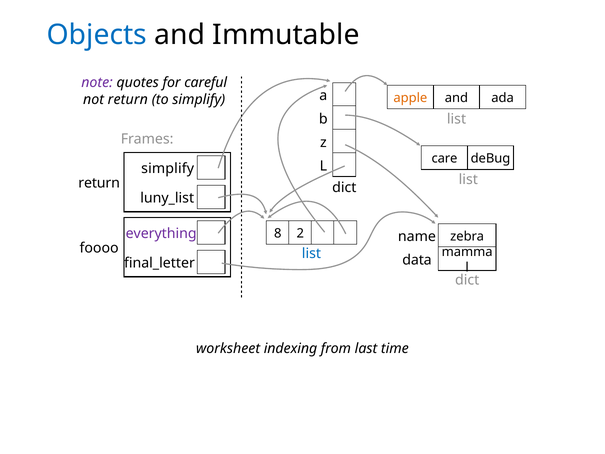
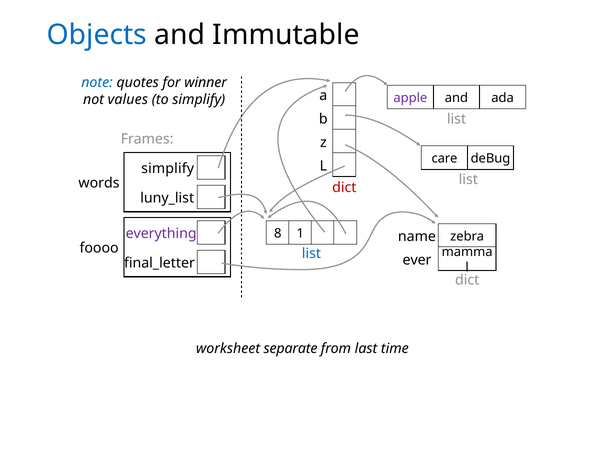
note colour: purple -> blue (97, 83)
careful: careful -> winner (206, 83)
apple colour: orange -> purple (410, 98)
not return: return -> values (128, 100)
return: return -> words (99, 183)
dict colour: black -> red (344, 187)
2: 2 -> 1 (300, 233)
data: data -> ever (417, 260)
indexing: indexing -> separate (291, 348)
